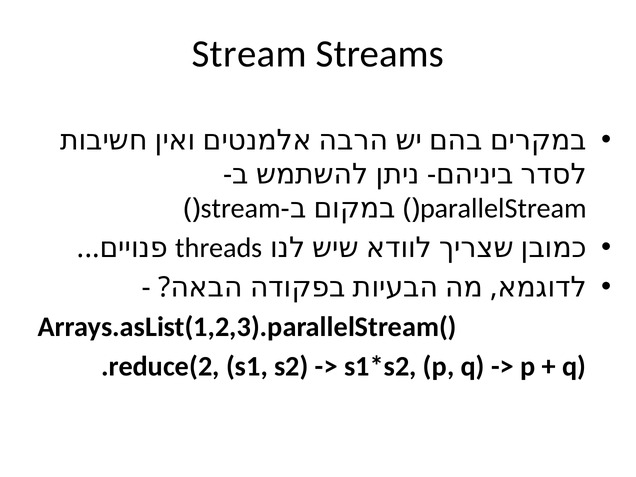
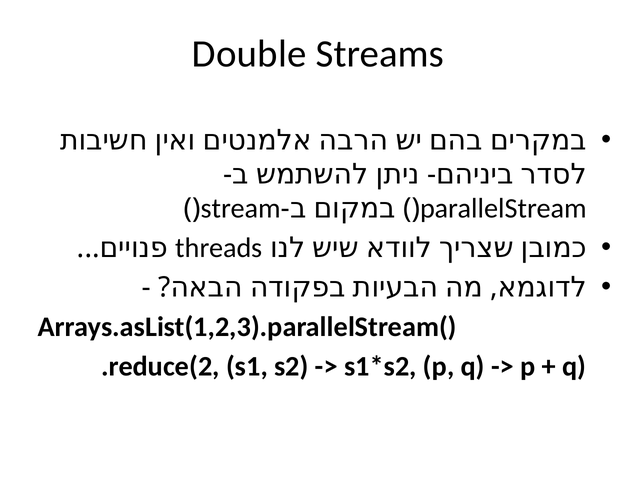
Stream: Stream -> Double (249, 54)
